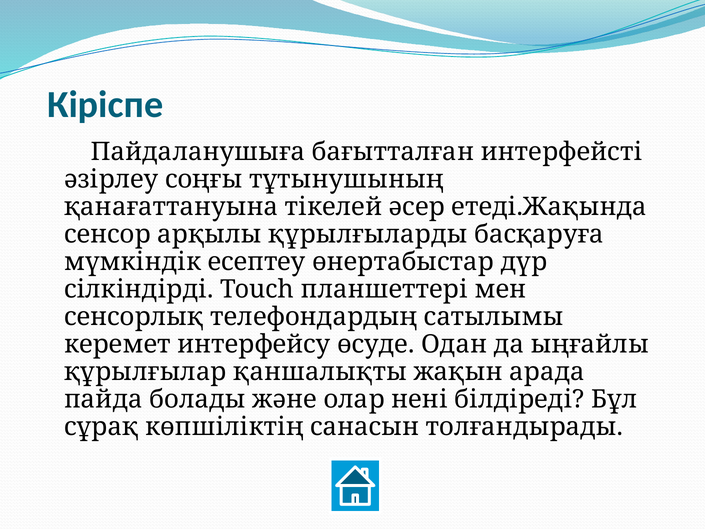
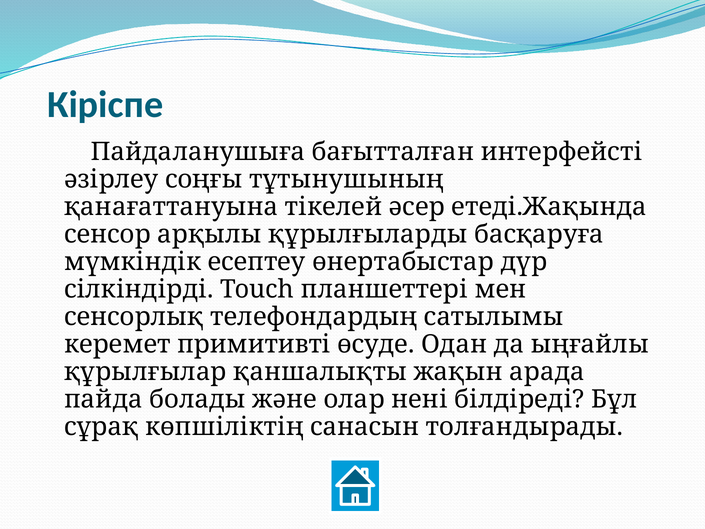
интерфейсу: интерфейсу -> примитивті (254, 344)
